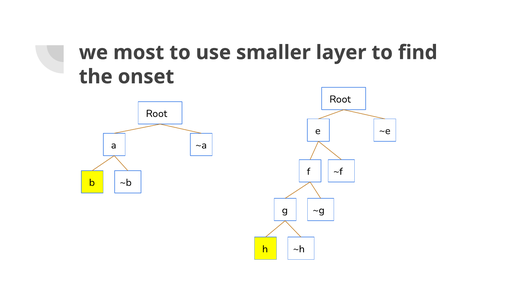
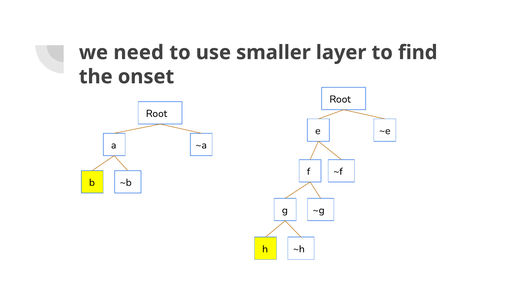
most: most -> need (139, 52)
